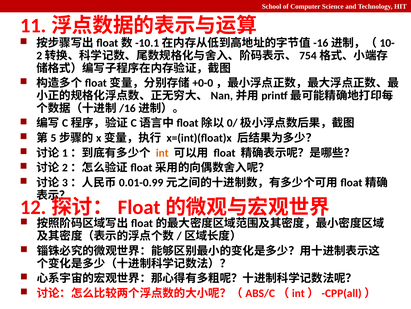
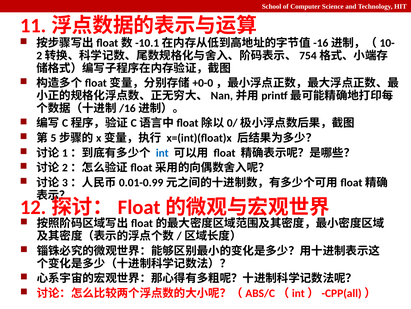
int colour: orange -> blue (162, 153)
